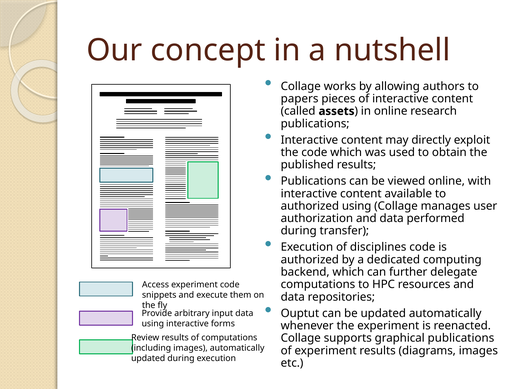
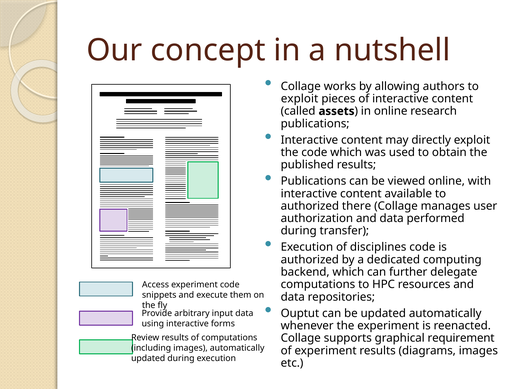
papers: papers -> exploit (300, 99)
authorized using: using -> there (357, 206)
graphical publications: publications -> requirement (461, 338)
